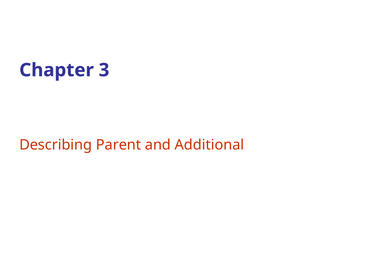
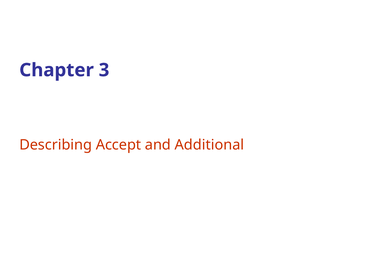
Parent: Parent -> Accept (119, 145)
